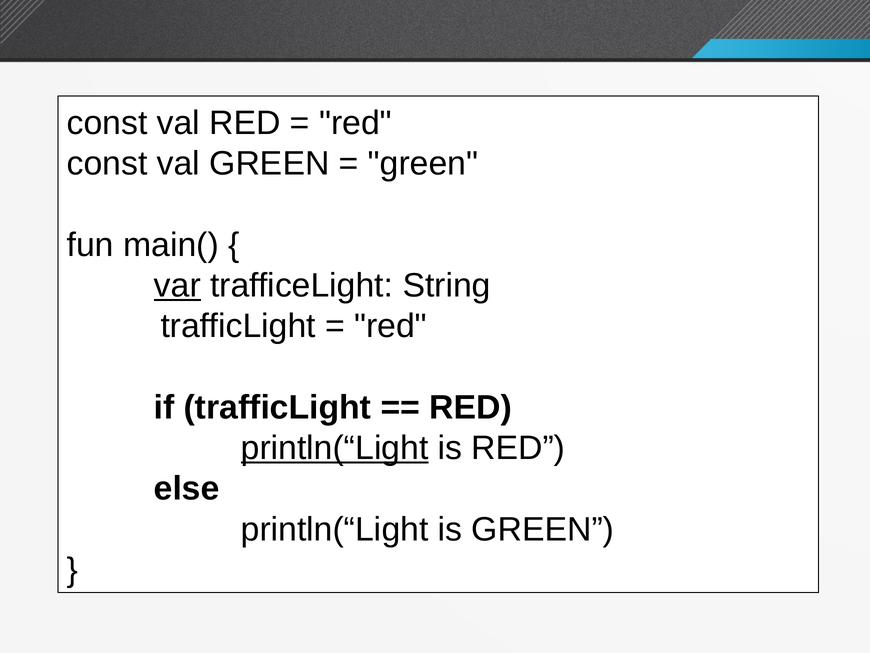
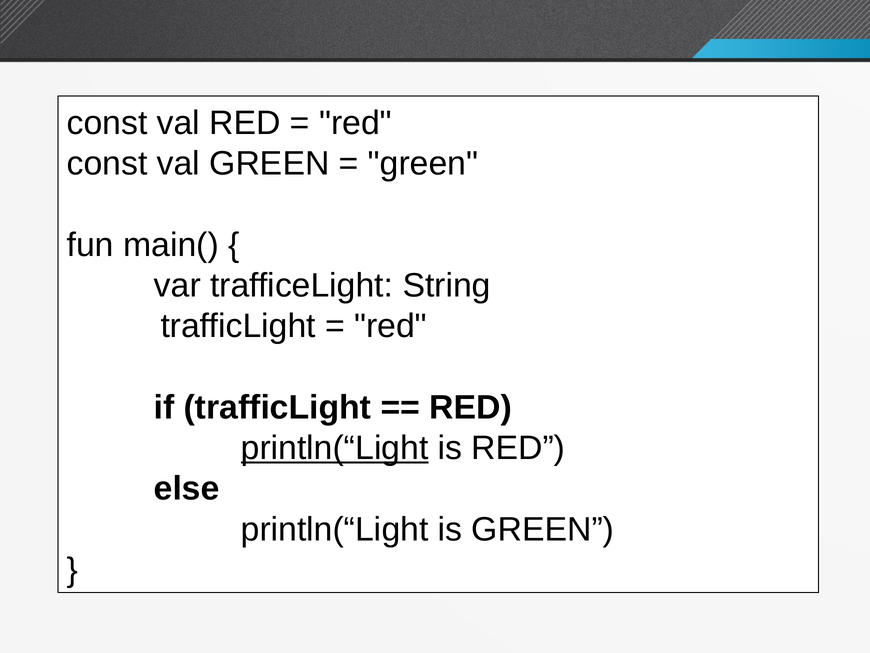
var underline: present -> none (177, 285)
